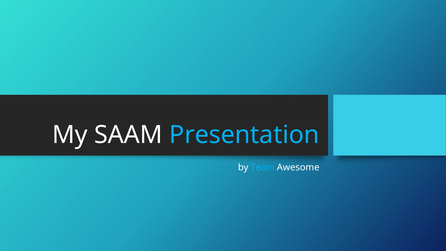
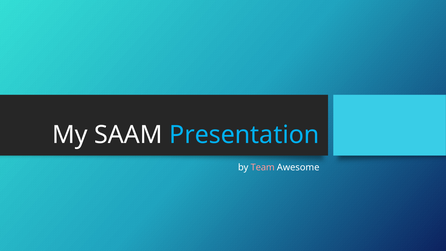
Team colour: light blue -> pink (263, 167)
